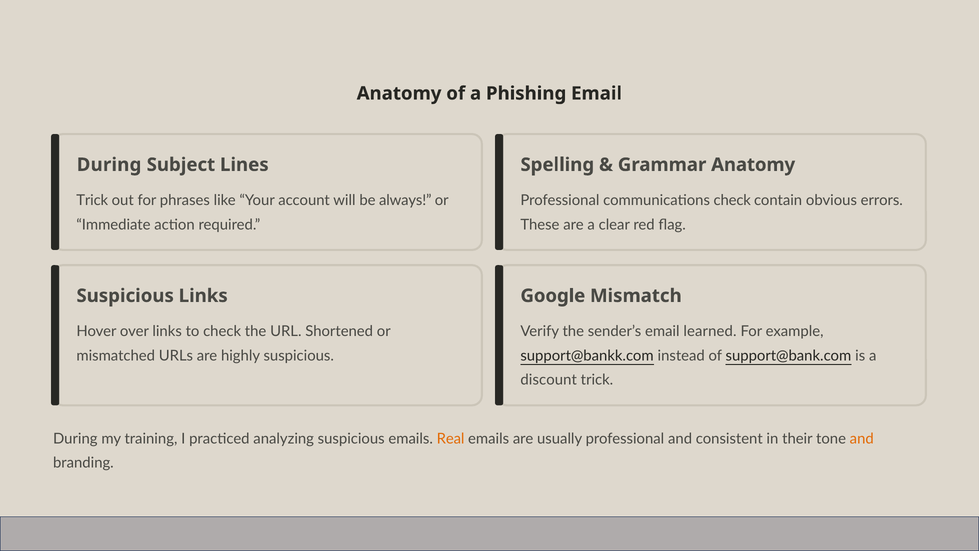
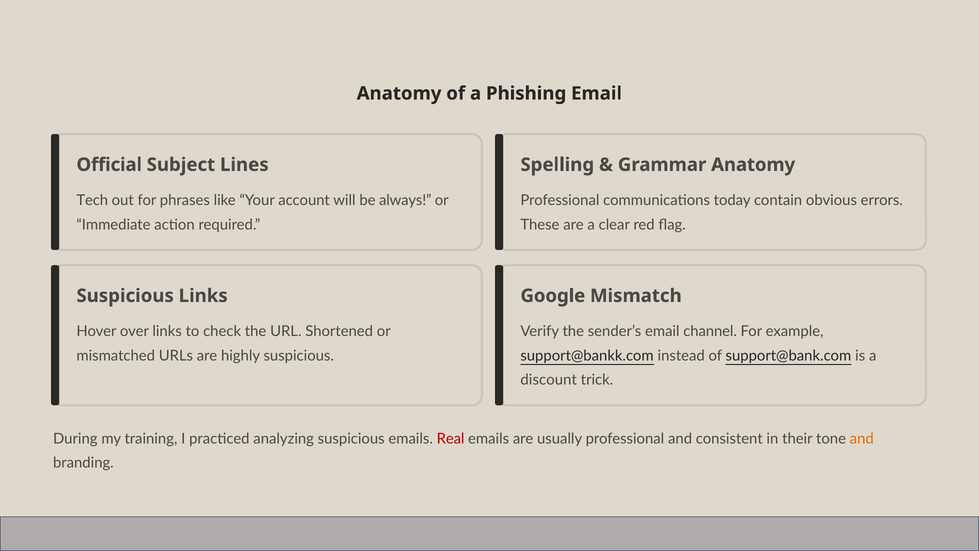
During: During -> Official (109, 165)
Trick: Trick -> Tech (92, 200)
communications check: check -> today (732, 200)
learned: learned -> channel (710, 331)
Real colour: orange -> red (451, 438)
